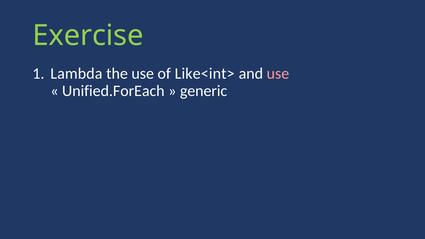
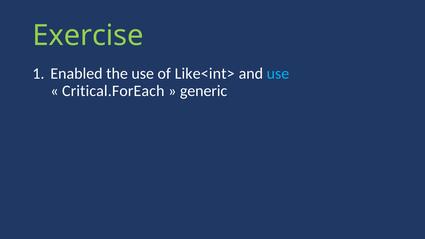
Lambda: Lambda -> Enabled (76, 74)
use colour: pink -> light blue (278, 74)
Unified.ForEach: Unified.ForEach -> Critical.ForEach (113, 91)
